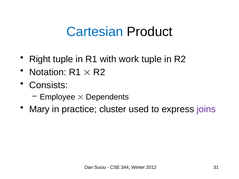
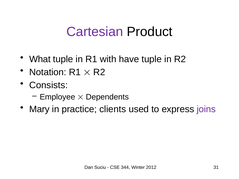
Cartesian colour: blue -> purple (95, 32)
Right: Right -> What (40, 59)
work: work -> have (129, 59)
cluster: cluster -> clients (113, 109)
